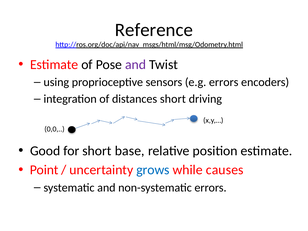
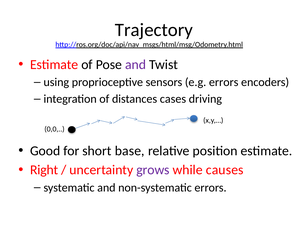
Reference: Reference -> Trajectory (154, 30)
distances short: short -> cases (173, 99)
Point: Point -> Right (44, 170)
grows colour: blue -> purple (153, 170)
